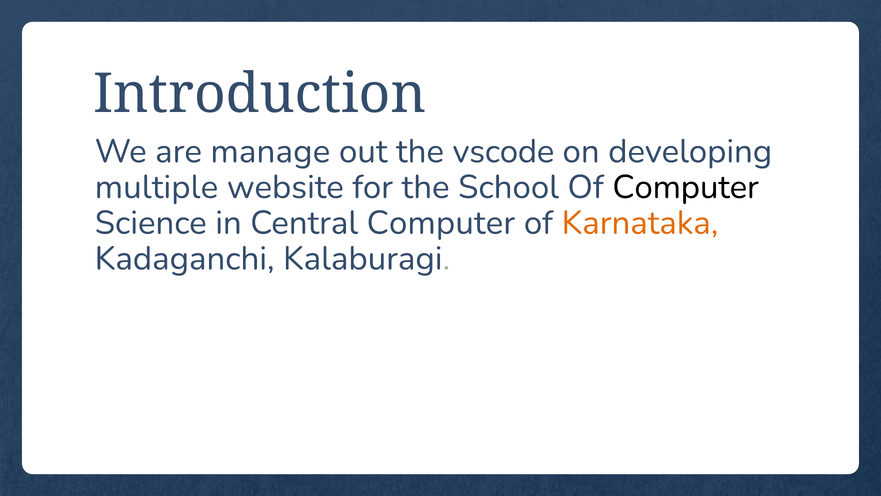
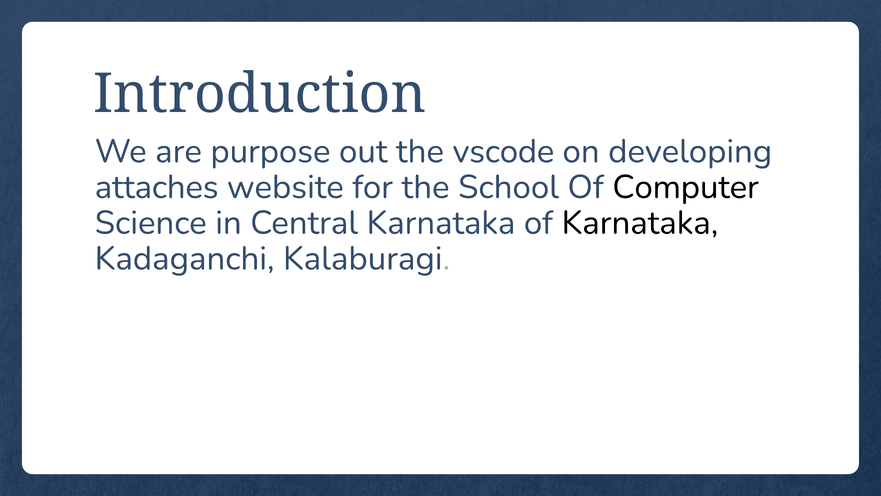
manage: manage -> purpose (270, 151)
multiple: multiple -> attaches (157, 187)
Central Computer: Computer -> Karnataka (441, 223)
Karnataka colour: orange -> black (640, 223)
